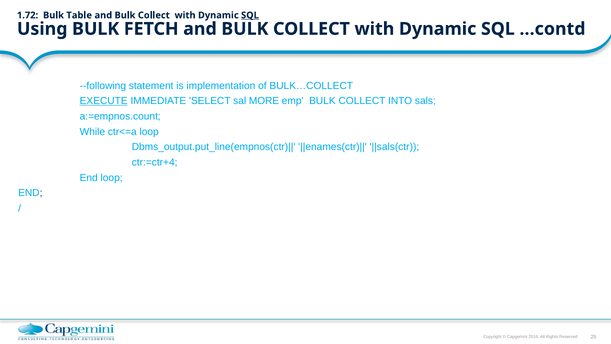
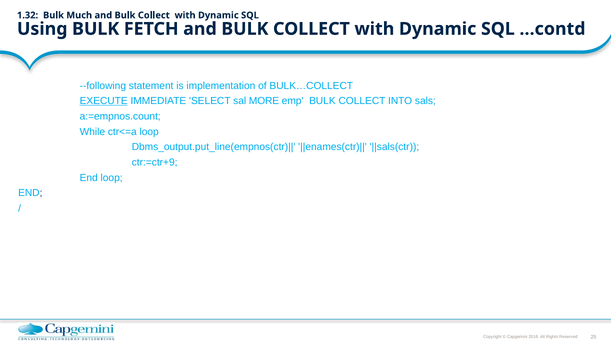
1.72: 1.72 -> 1.32 (28, 15)
Table: Table -> Much (79, 15)
SQL underline: present -> none (250, 15)
ctr:=ctr+4: ctr:=ctr+4 -> ctr:=ctr+9 (155, 162)
